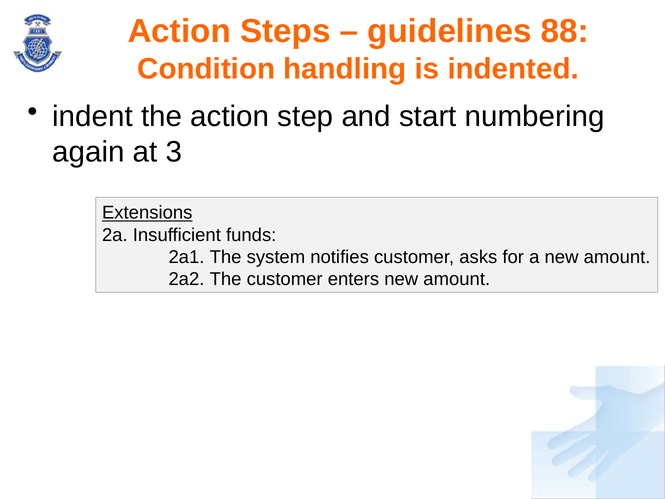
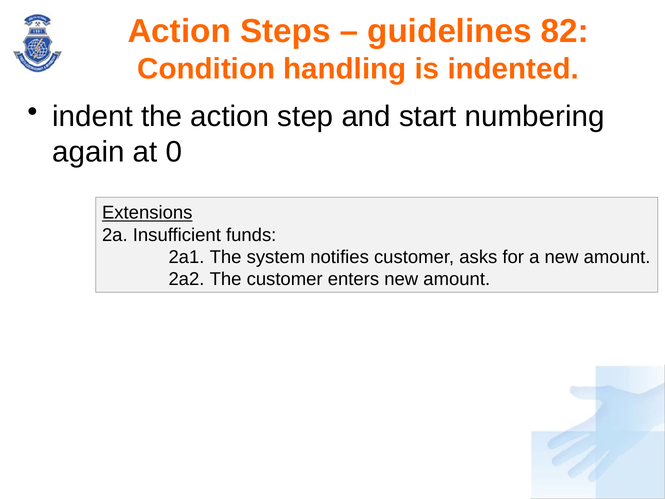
88: 88 -> 82 (565, 31)
3: 3 -> 0 (174, 152)
